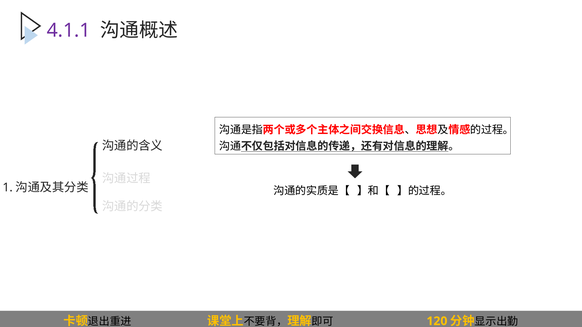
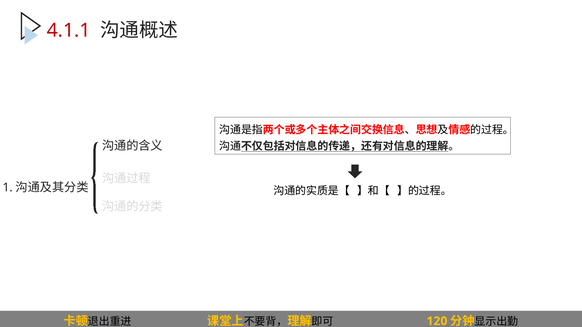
4.1.1 colour: purple -> red (69, 31)
